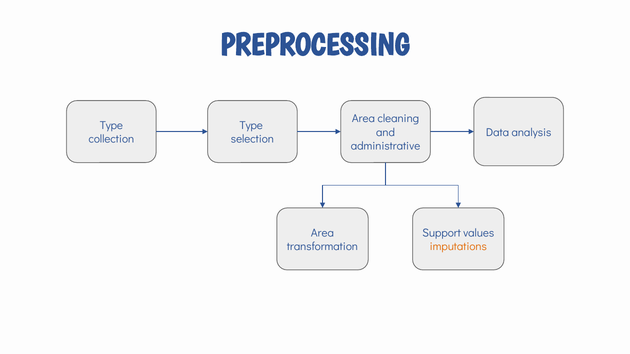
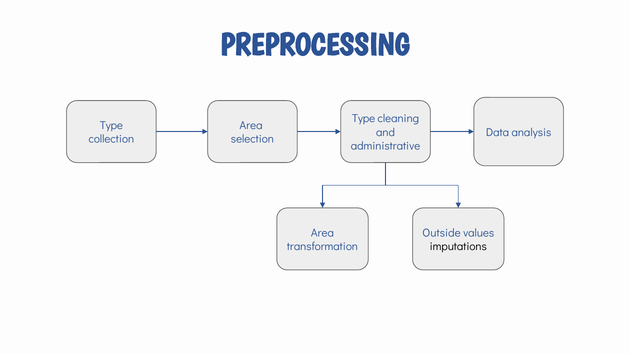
Area: Area -> Type (364, 119)
Type: Type -> Area (251, 126)
Support: Support -> Outside (442, 233)
imputations colour: orange -> black (458, 247)
